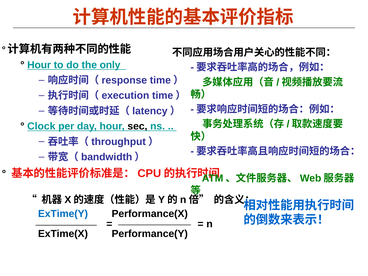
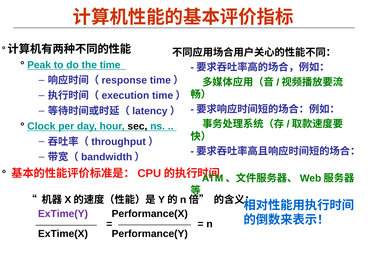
Hour: Hour -> Peak (39, 65)
only: only -> time (110, 65)
ExTime(Y colour: blue -> purple (63, 214)
